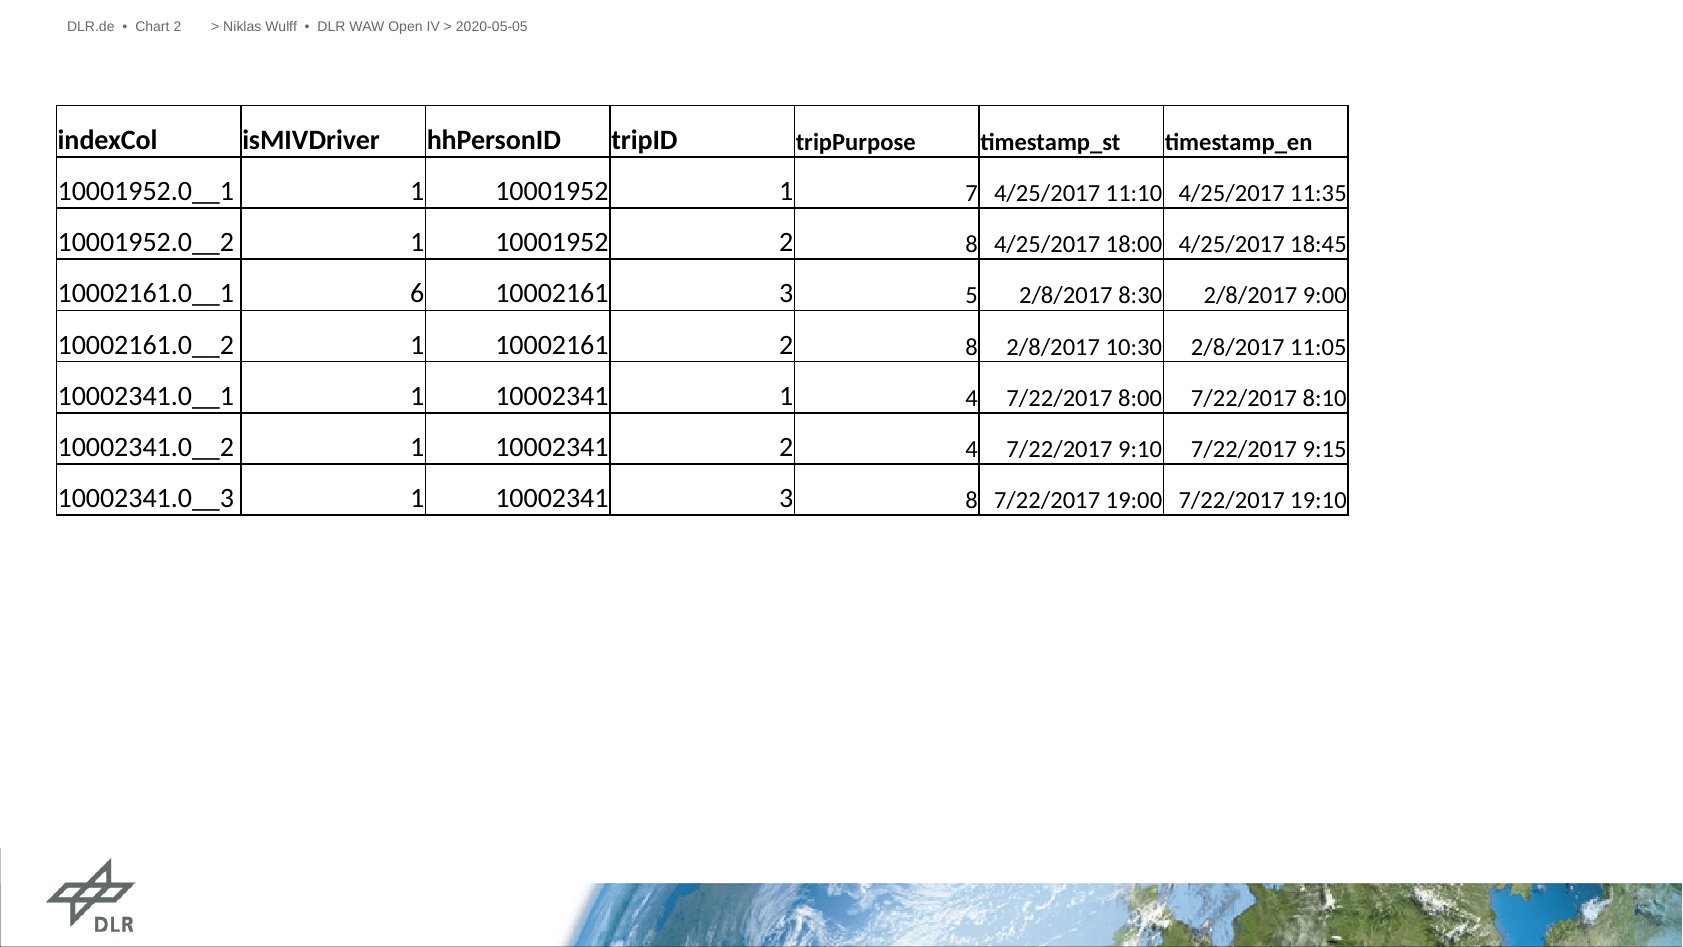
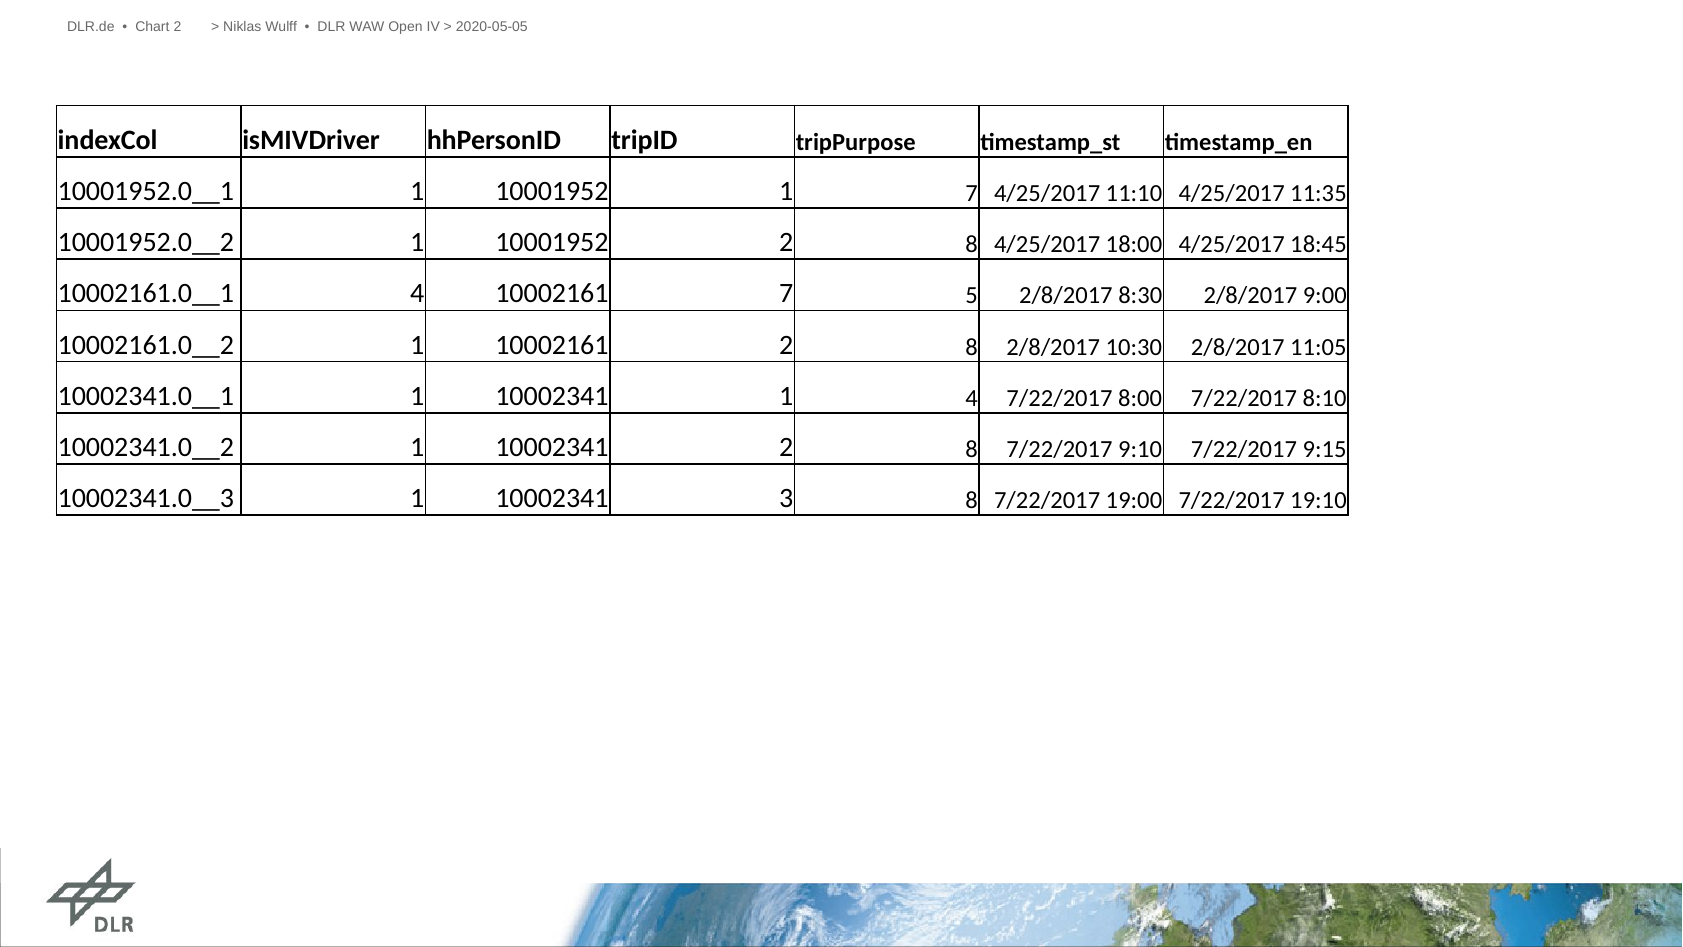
6: 6 -> 4 (417, 294)
10002161 3: 3 -> 7 (786, 294)
10002341 2 4: 4 -> 8 (972, 449)
